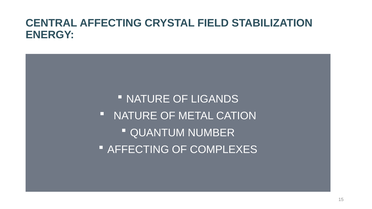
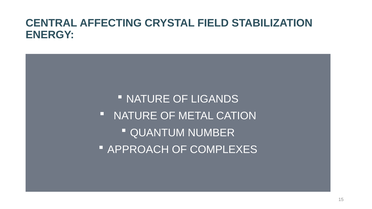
AFFECTING: AFFECTING -> APPROACH (138, 150)
